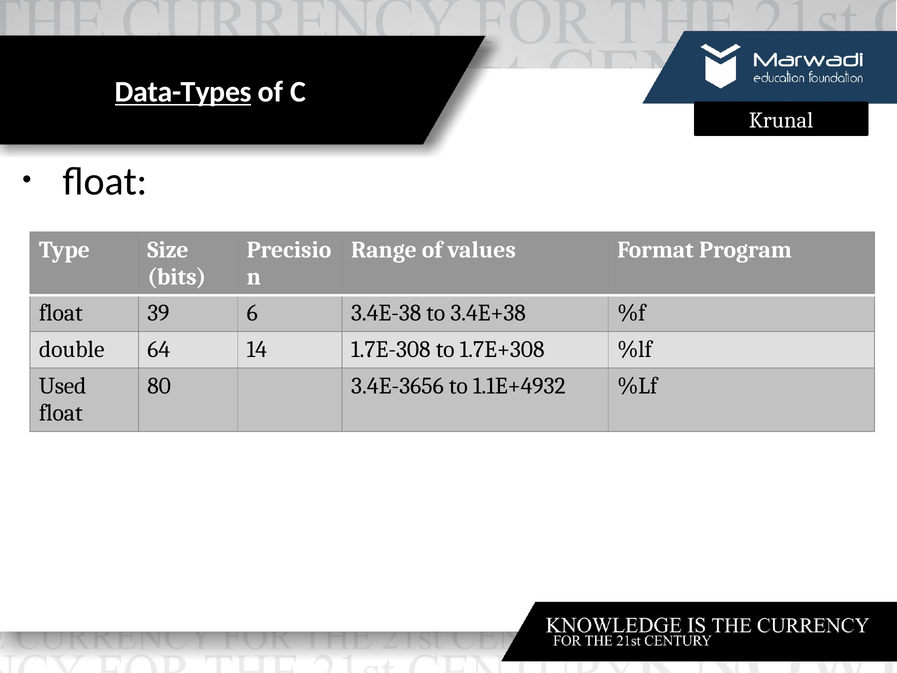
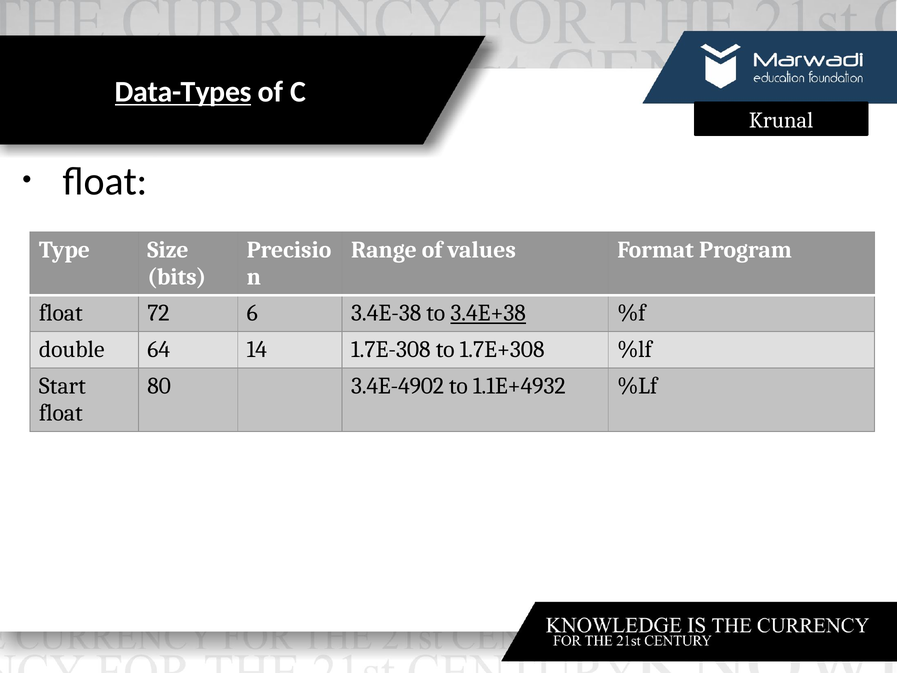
39: 39 -> 72 (158, 313)
3.4E+38 underline: none -> present (488, 313)
Used: Used -> Start (62, 386)
3.4E-3656: 3.4E-3656 -> 3.4E-4902 (398, 386)
